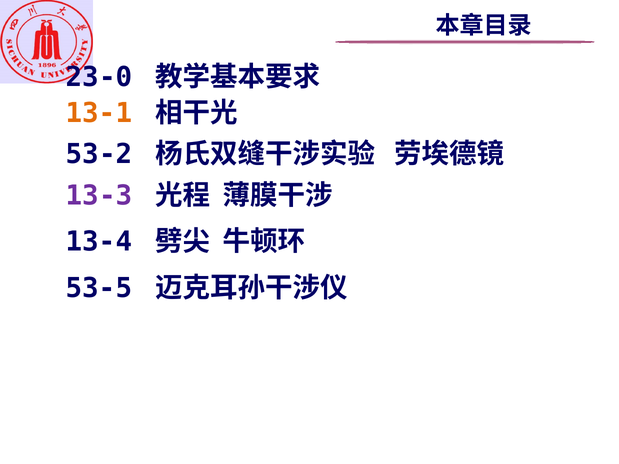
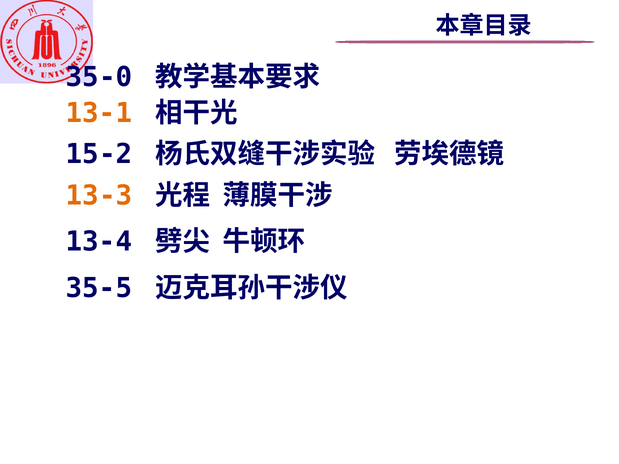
23-0: 23-0 -> 35-0 (99, 77)
53-2: 53-2 -> 15-2 (99, 154)
13-3 colour: purple -> orange (99, 196)
53-5: 53-5 -> 35-5 (99, 288)
